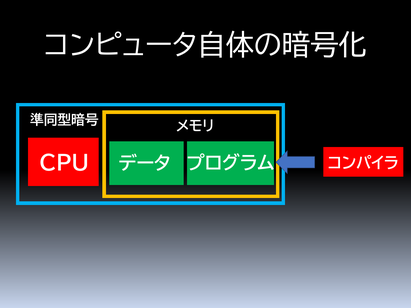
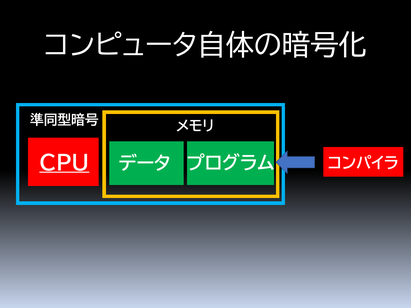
CPU underline: none -> present (64, 163)
